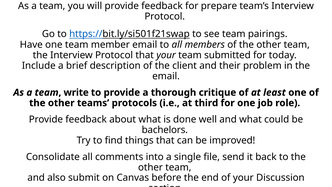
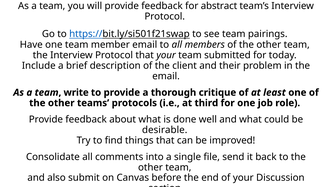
prepare: prepare -> abstract (219, 6)
bachelors: bachelors -> desirable (165, 130)
